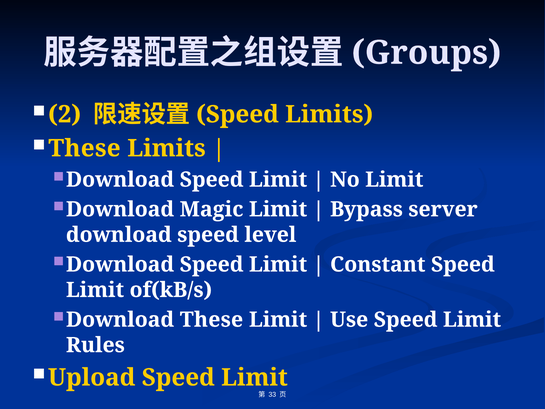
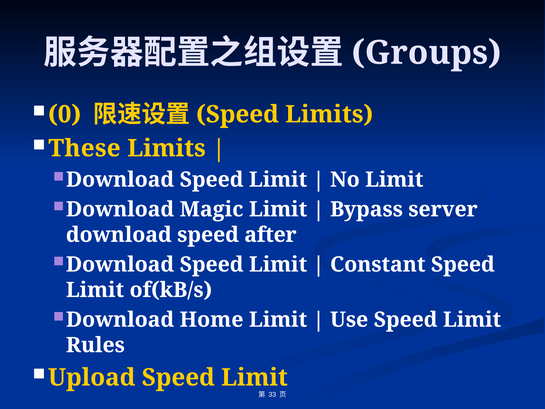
2: 2 -> 0 (65, 114)
level: level -> after (270, 235)
Download These: These -> Home (212, 320)
